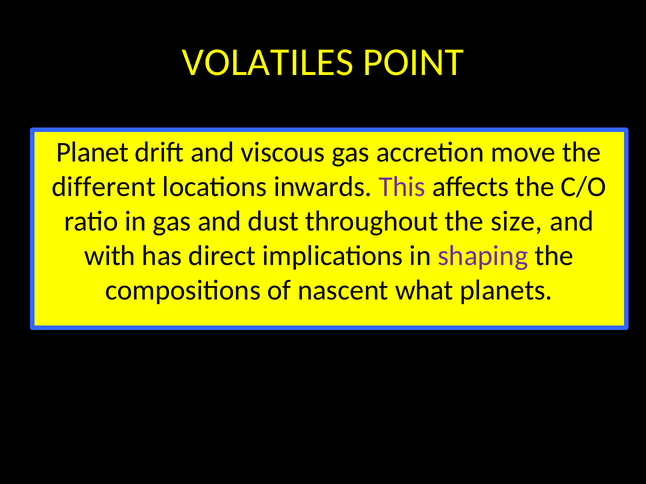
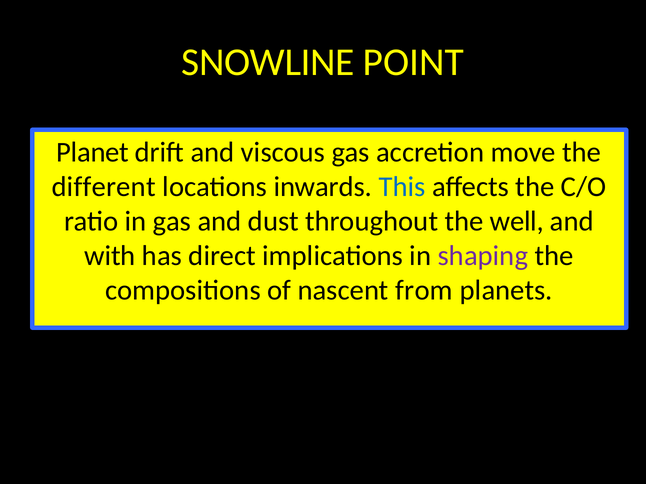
VOLATILES: VOLATILES -> SNOWLINE (268, 63)
This colour: purple -> blue (402, 187)
size: size -> well (517, 221)
what: what -> from (424, 290)
